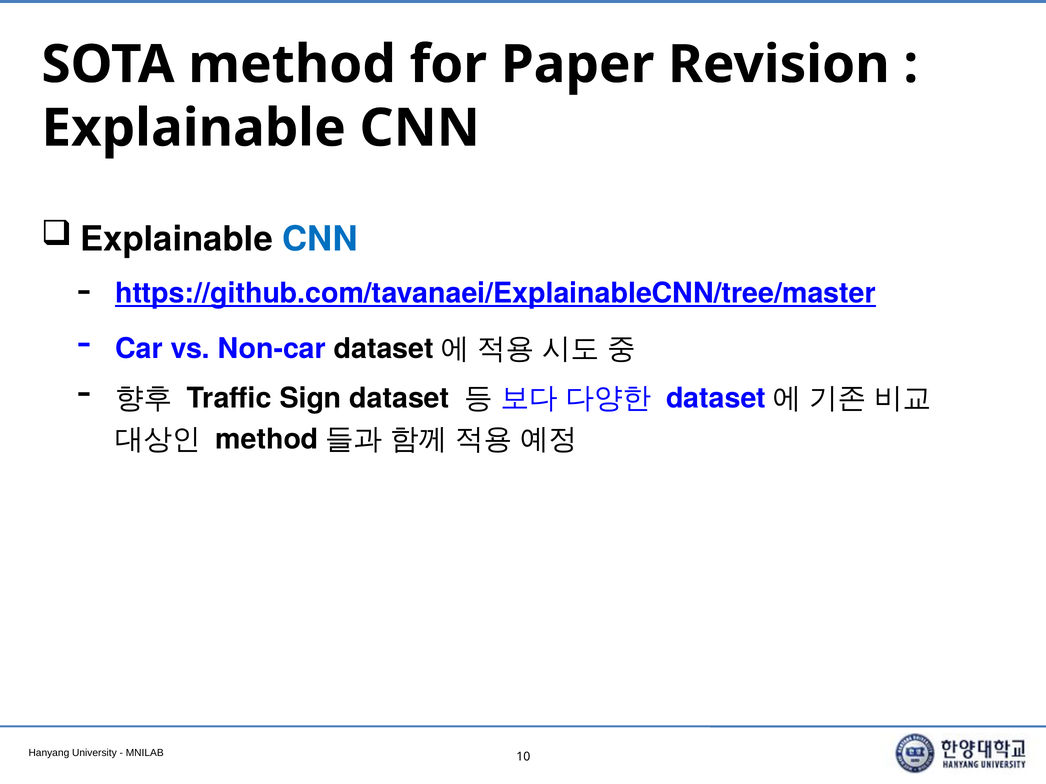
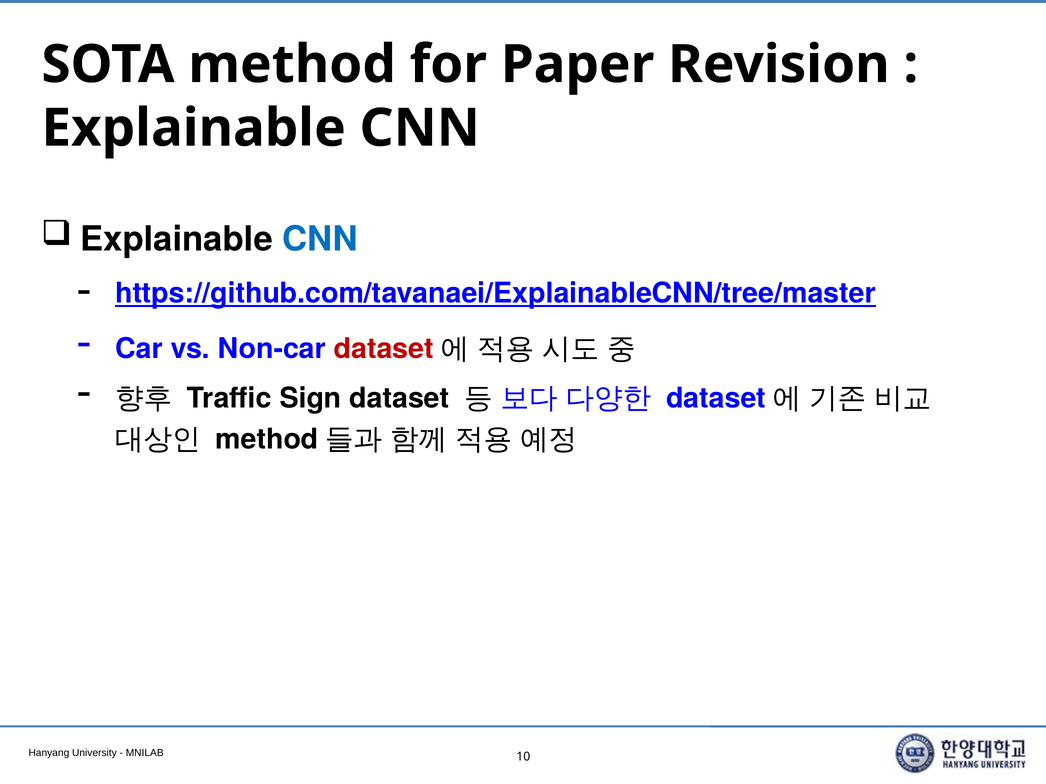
dataset colour: black -> red (384, 349)
